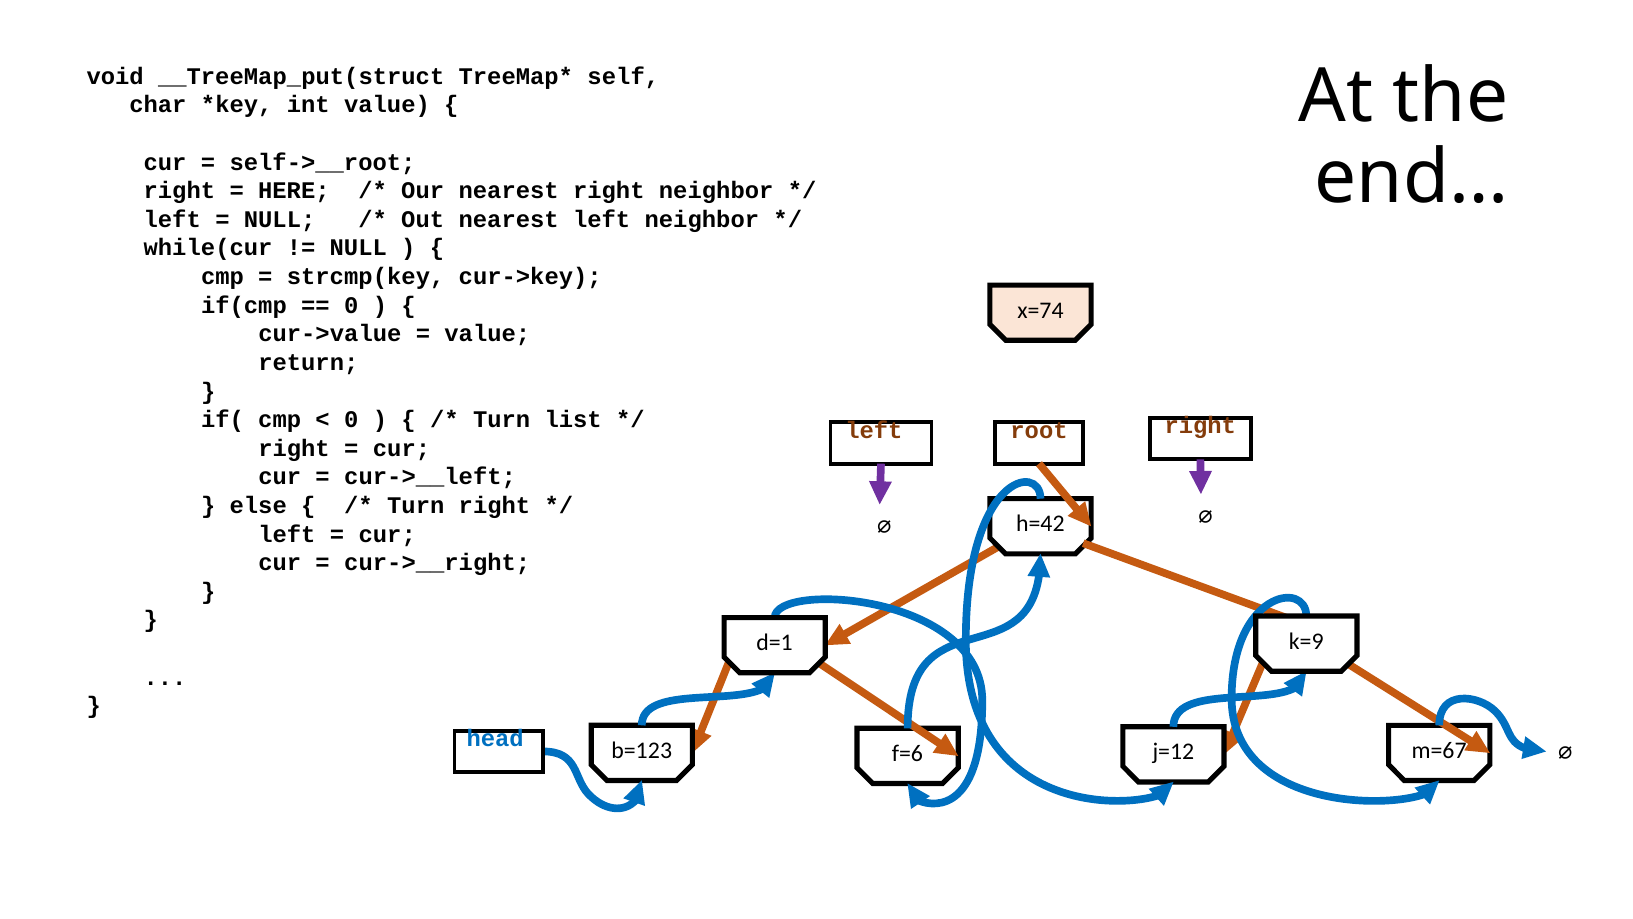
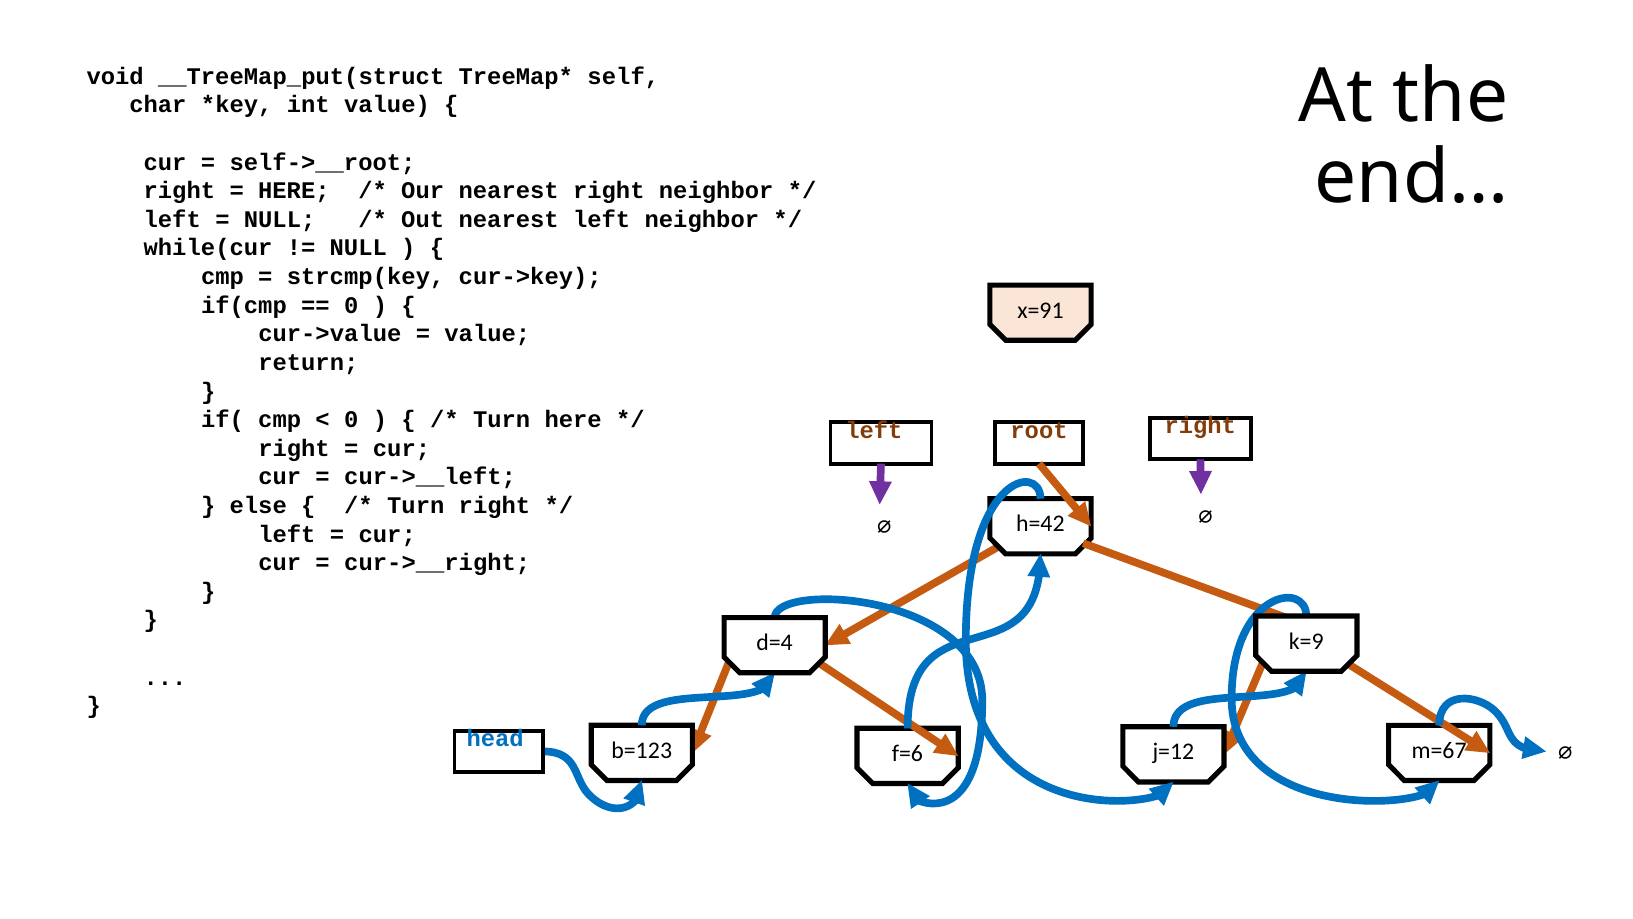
x=74: x=74 -> x=91 (1040, 310)
Turn list: list -> here (573, 420)
d=1: d=1 -> d=4 (775, 643)
